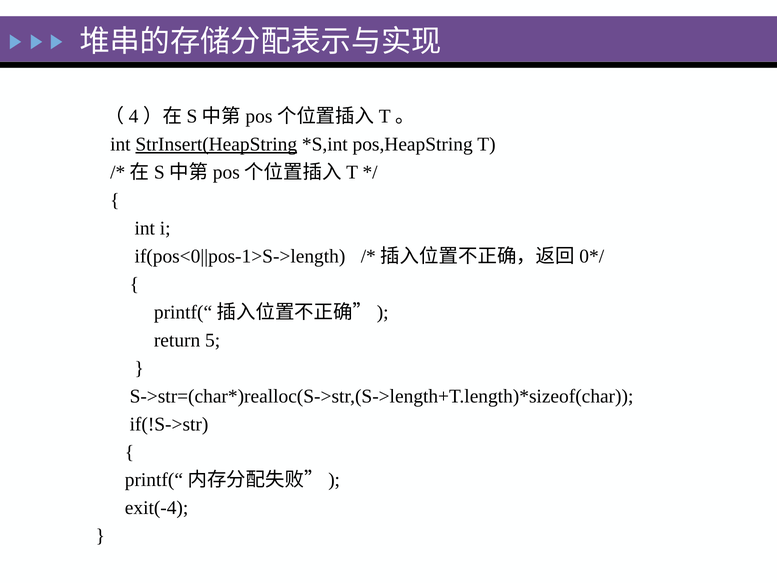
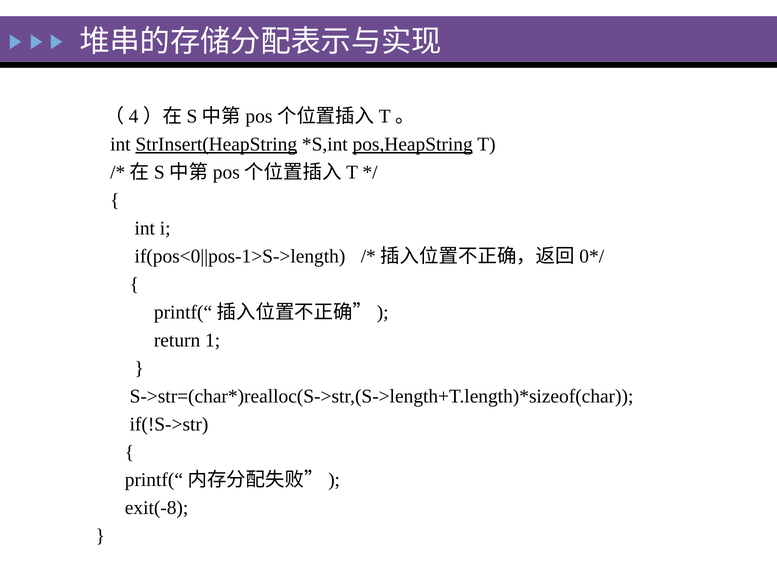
pos,HeapString underline: none -> present (413, 144)
5: 5 -> 1 (213, 340)
exit(-4: exit(-4 -> exit(-8 (157, 508)
